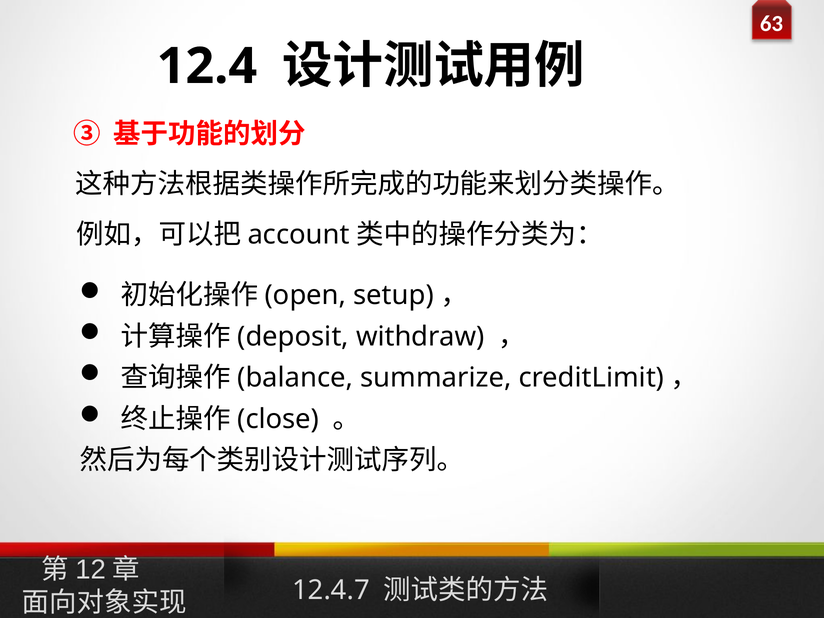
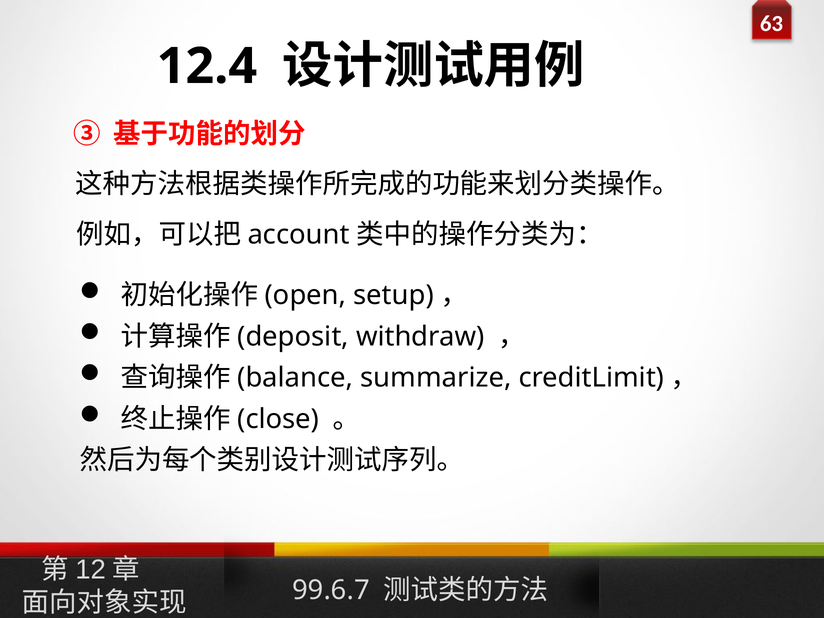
12.4.7: 12.4.7 -> 99.6.7 (331, 590)
